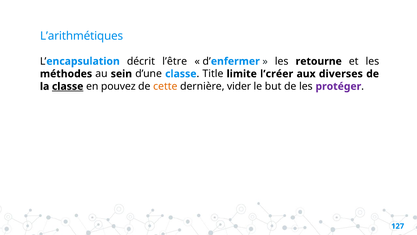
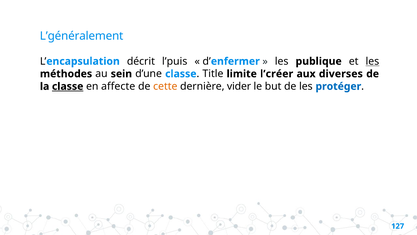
L’arithmétiques: L’arithmétiques -> L’généralement (82, 36)
l’être: l’être -> l’puis (175, 61)
retourne: retourne -> publique (319, 61)
les underline: none -> present (372, 61)
pouvez: pouvez -> affecte (118, 86)
protéger colour: purple -> blue (338, 86)
